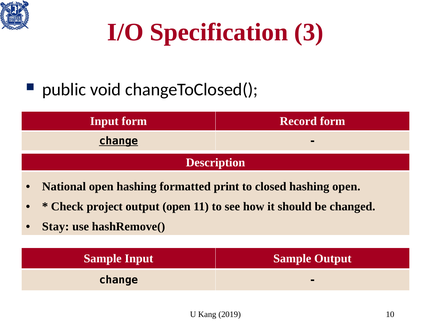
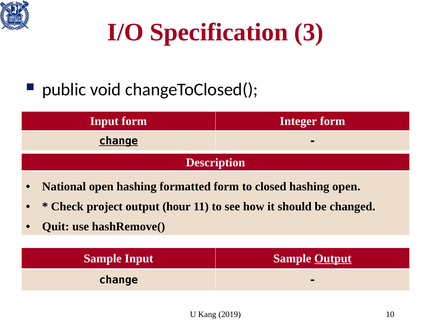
Record: Record -> Integer (298, 121)
formatted print: print -> form (226, 187)
output open: open -> hour (177, 207)
Stay: Stay -> Quit (56, 227)
Output underline: none -> present (333, 259)
